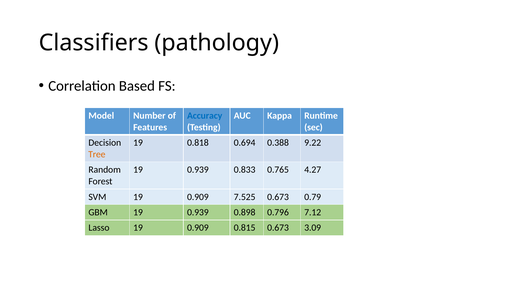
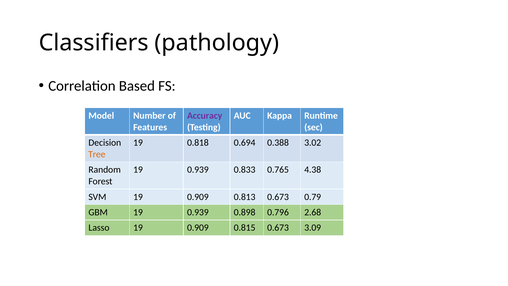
Accuracy colour: blue -> purple (205, 115)
9.22: 9.22 -> 3.02 (313, 143)
4.27: 4.27 -> 4.38 (313, 170)
7.525: 7.525 -> 0.813 (245, 197)
7.12: 7.12 -> 2.68 (313, 212)
